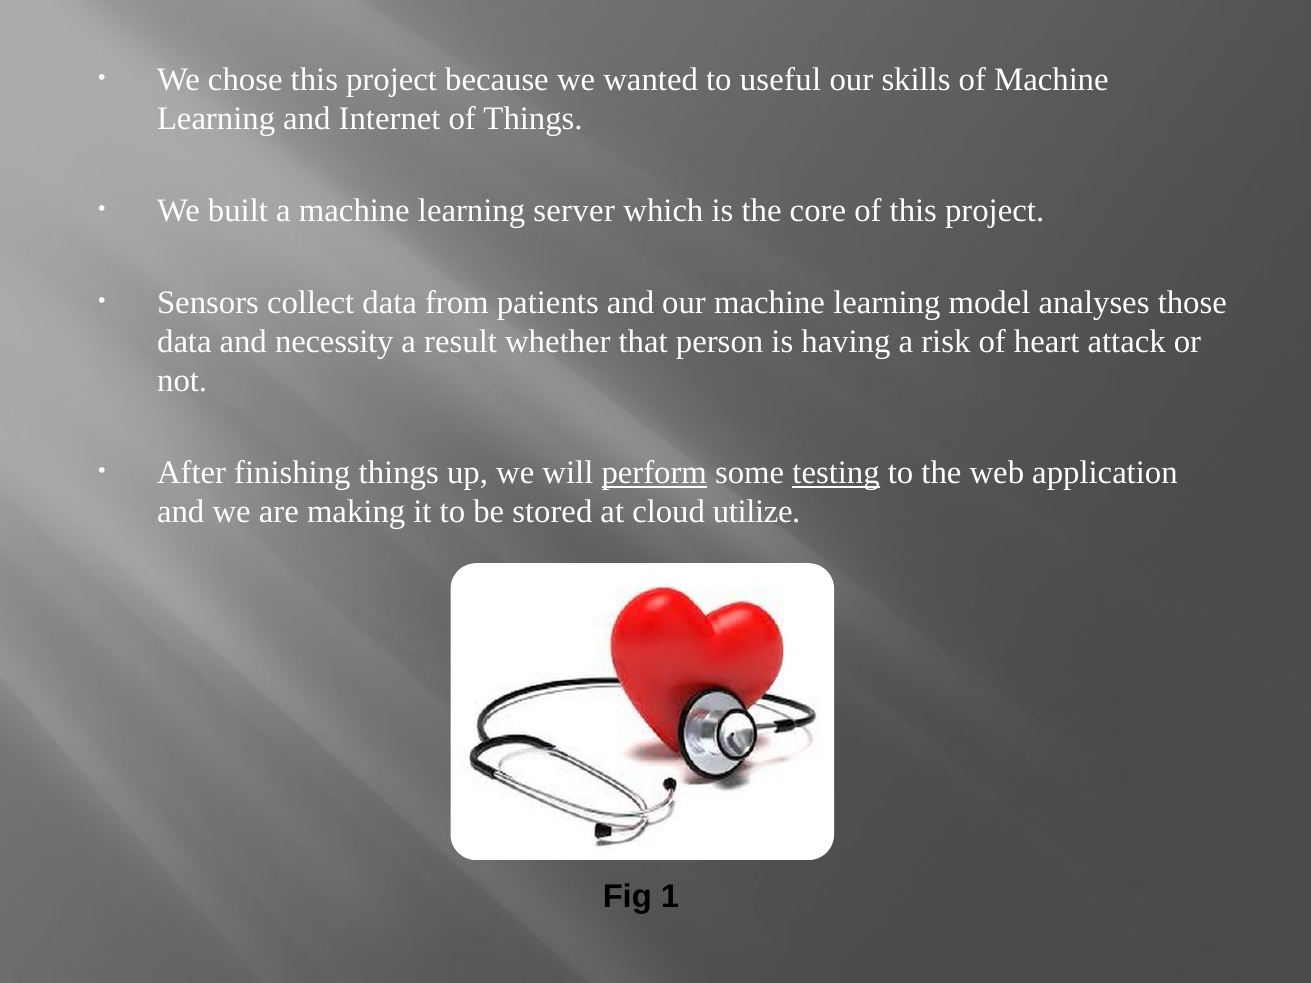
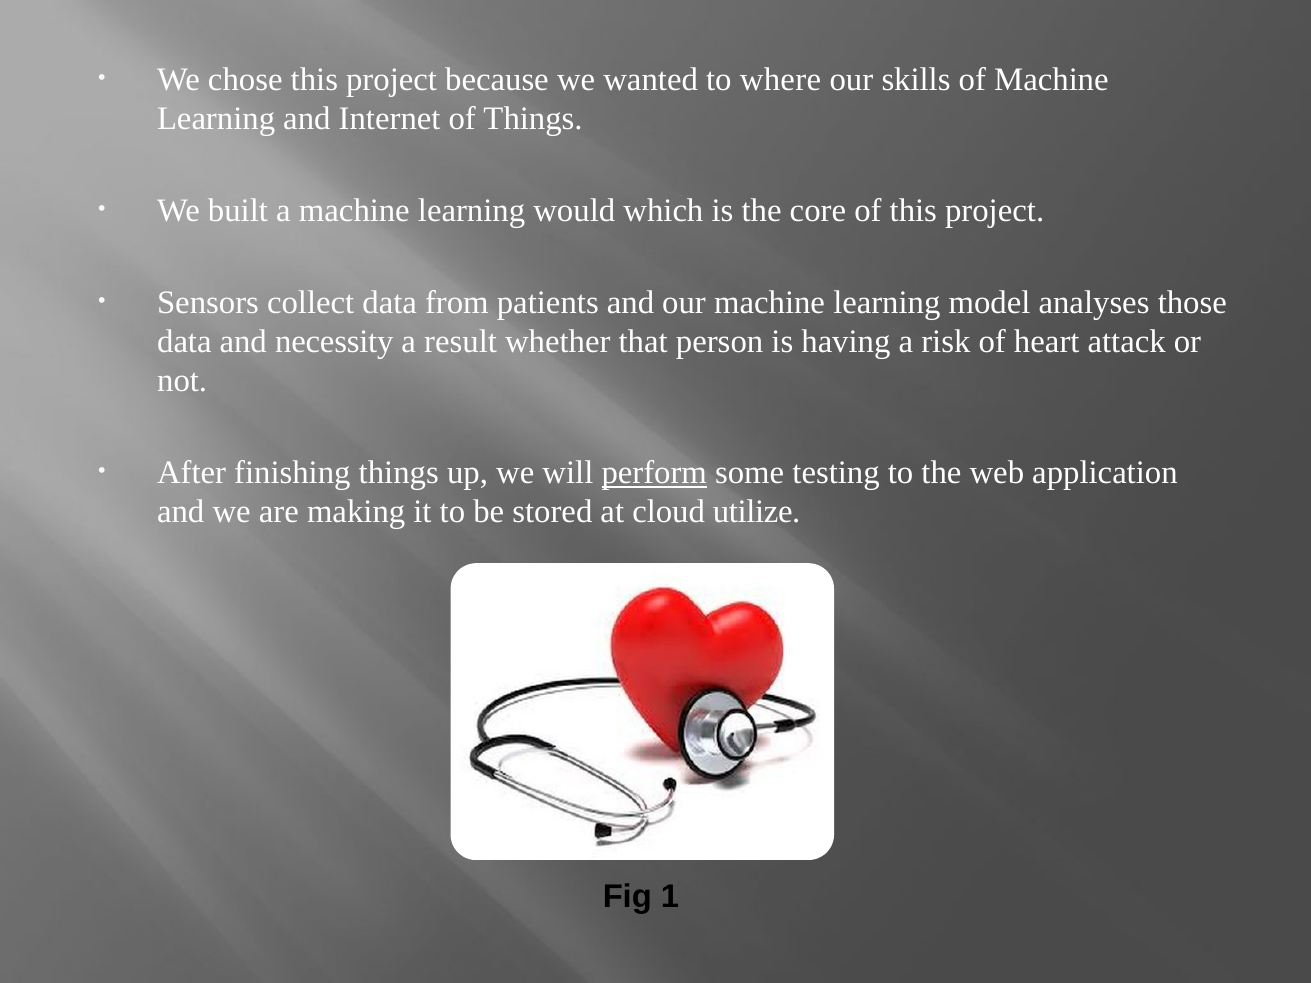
useful: useful -> where (780, 80)
server: server -> would (574, 211)
testing underline: present -> none (836, 473)
